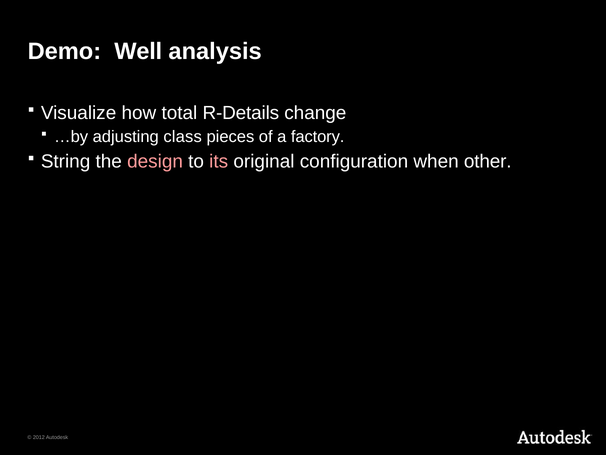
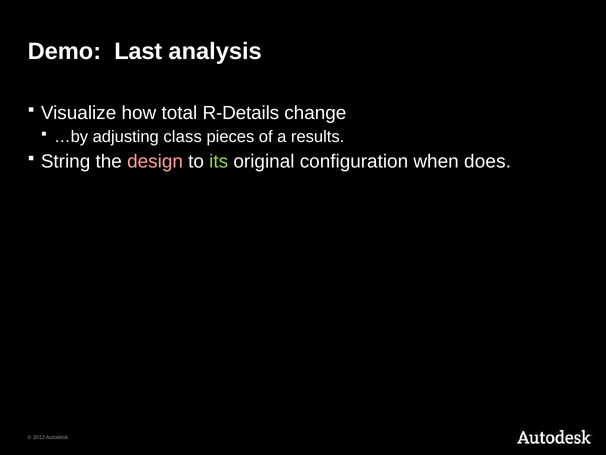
Well: Well -> Last (138, 52)
factory: factory -> results (318, 137)
its colour: pink -> light green (219, 161)
other: other -> does (488, 161)
